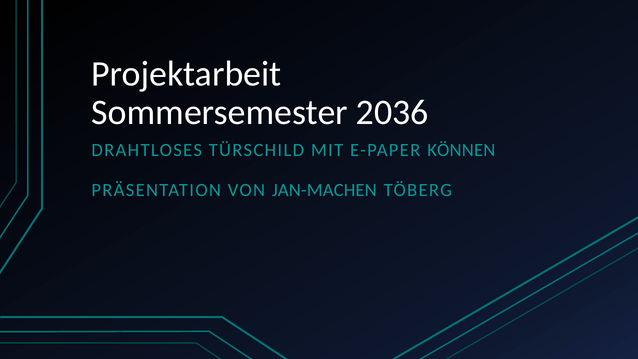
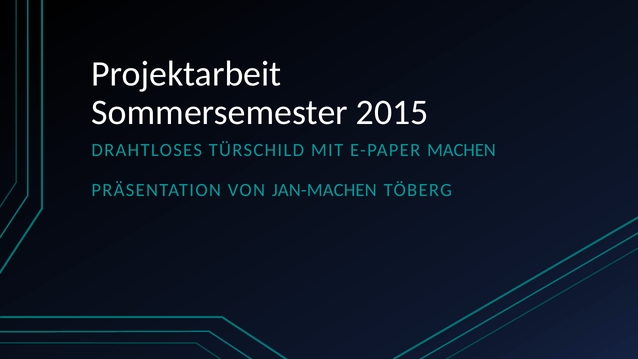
2036: 2036 -> 2015 (392, 112)
KÖNNEN: KÖNNEN -> MACHEN (461, 150)
